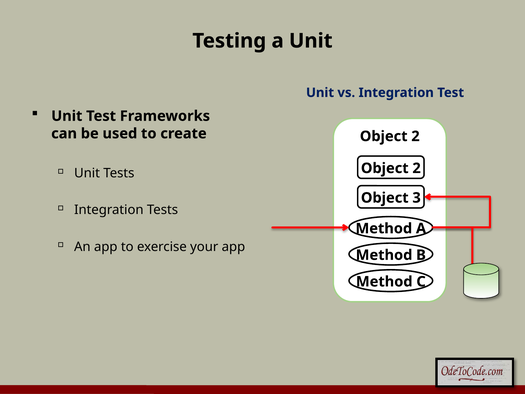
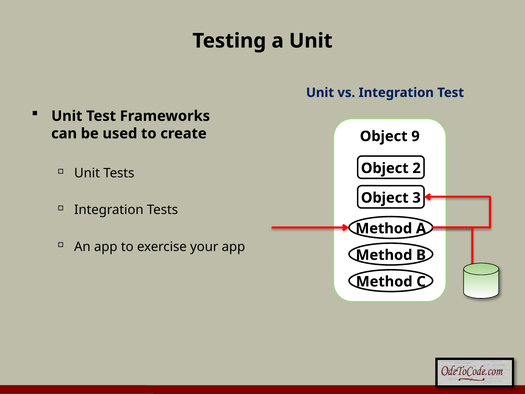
2: 2 -> 9 (416, 136)
